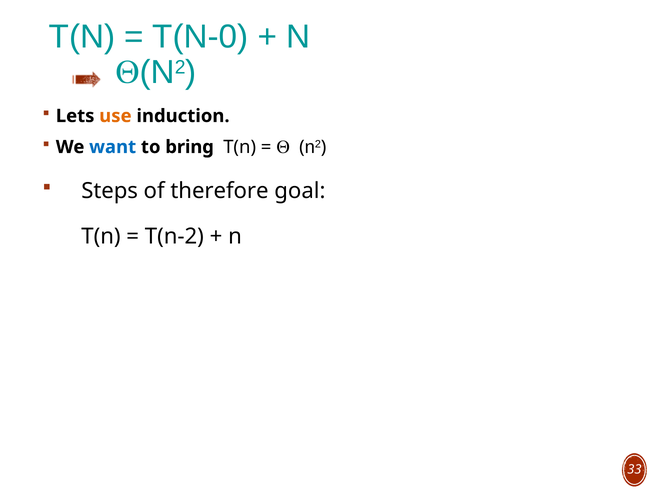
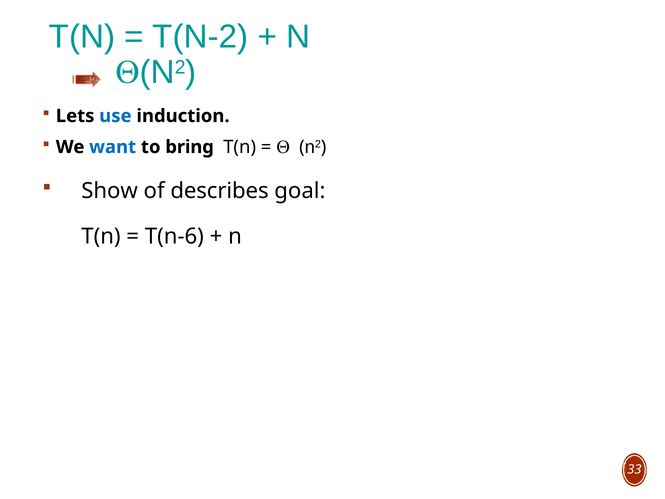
T(N-0: T(N-0 -> T(N-2 (200, 37)
use colour: orange -> blue (115, 116)
Steps: Steps -> Show (110, 191)
therefore: therefore -> describes (220, 191)
T(n-2: T(n-2 -> T(n-6 (174, 237)
